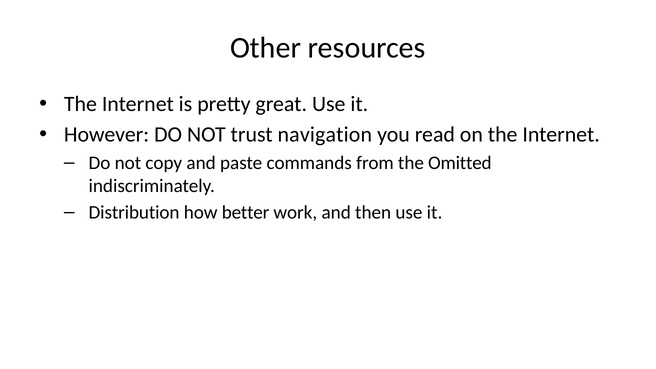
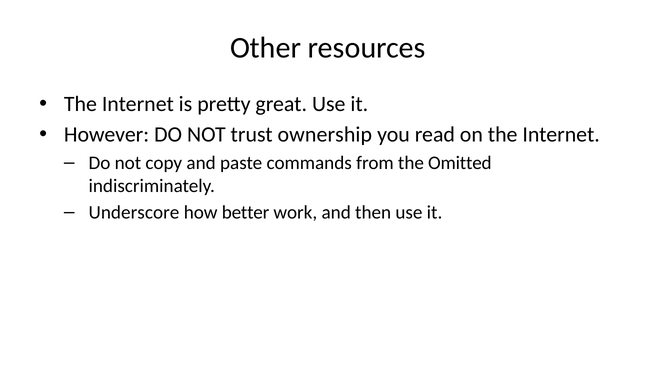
navigation: navigation -> ownership (325, 135)
Distribution: Distribution -> Underscore (134, 213)
